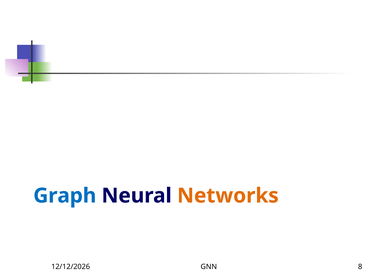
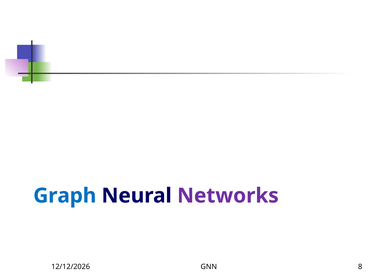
Networks colour: orange -> purple (228, 196)
